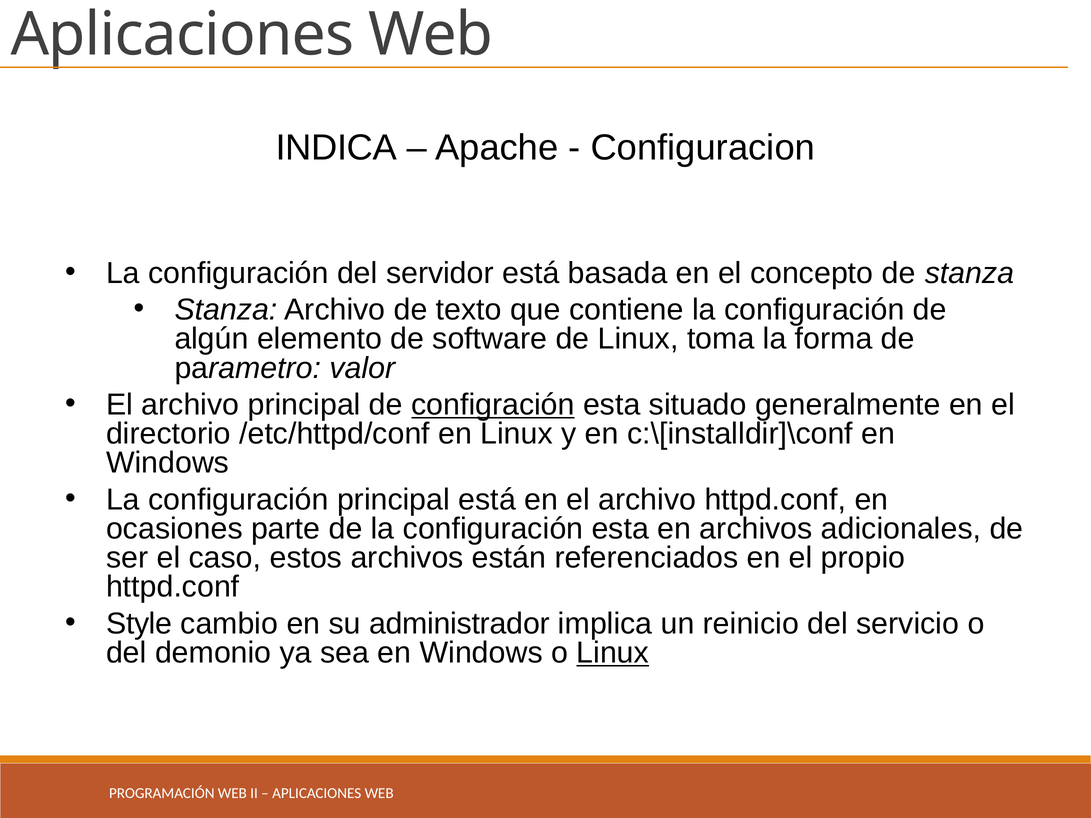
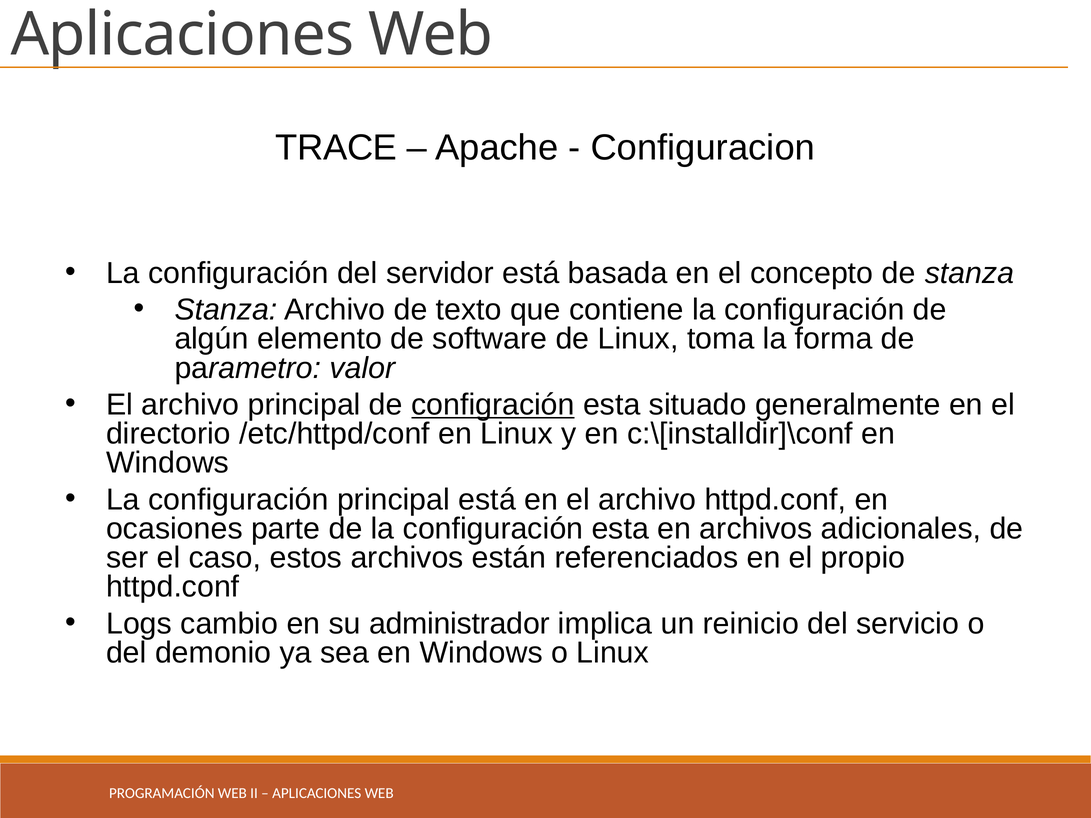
INDICA: INDICA -> TRACE (336, 148)
Style: Style -> Logs (139, 624)
Linux underline: present -> none (613, 653)
